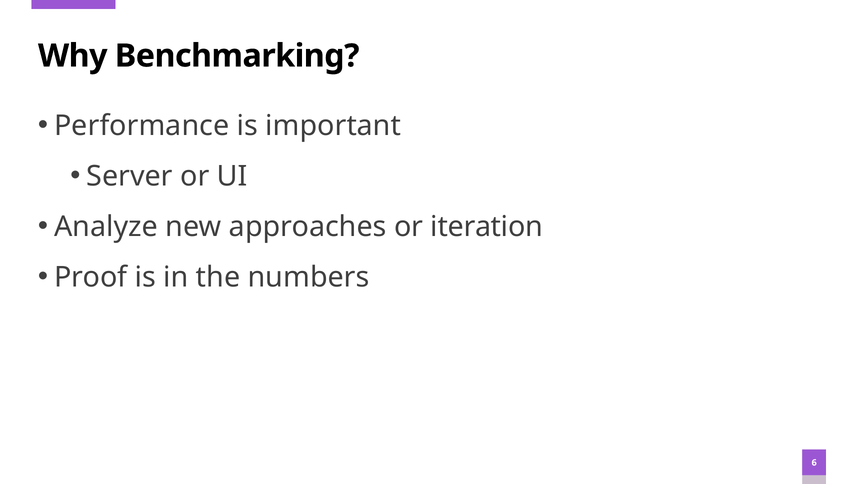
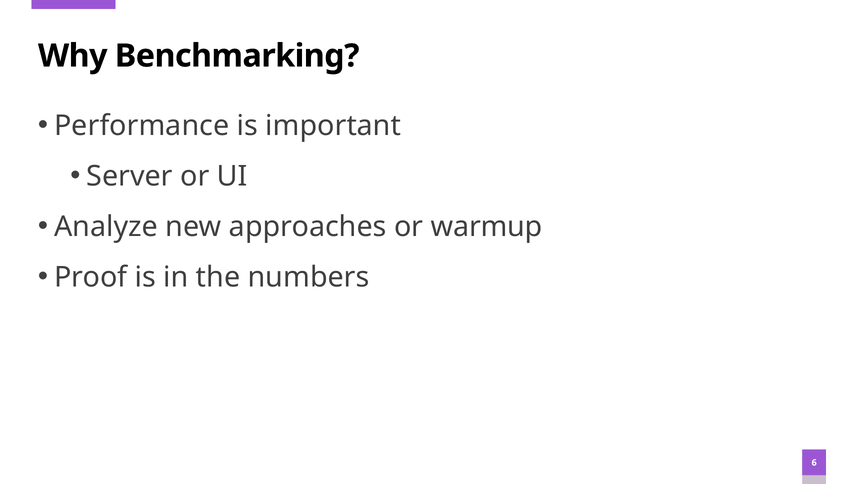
iteration: iteration -> warmup (487, 227)
